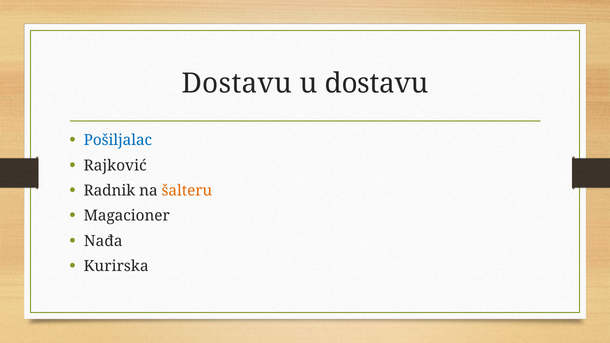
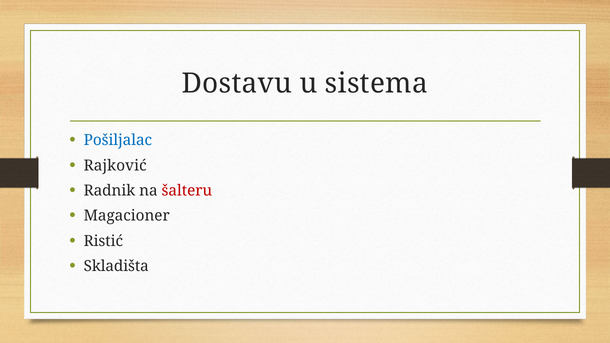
u dostavu: dostavu -> sistema (376, 84)
šalteru colour: orange -> red (187, 191)
Nađa: Nađa -> Ristić (103, 241)
Kurirska: Kurirska -> Skladišta (116, 266)
